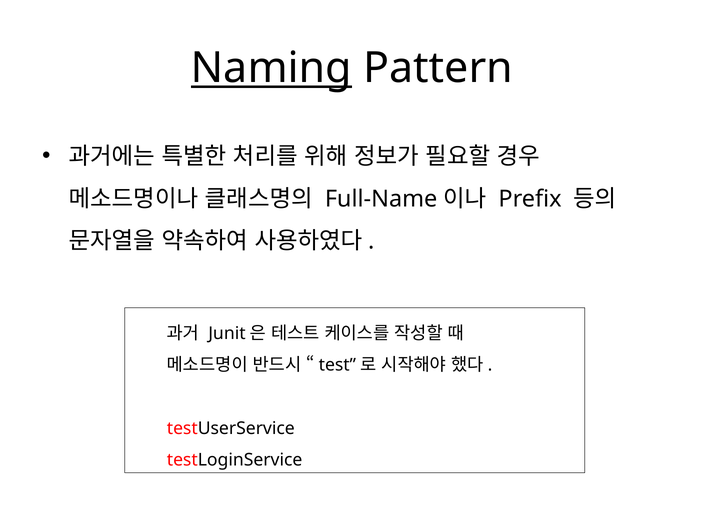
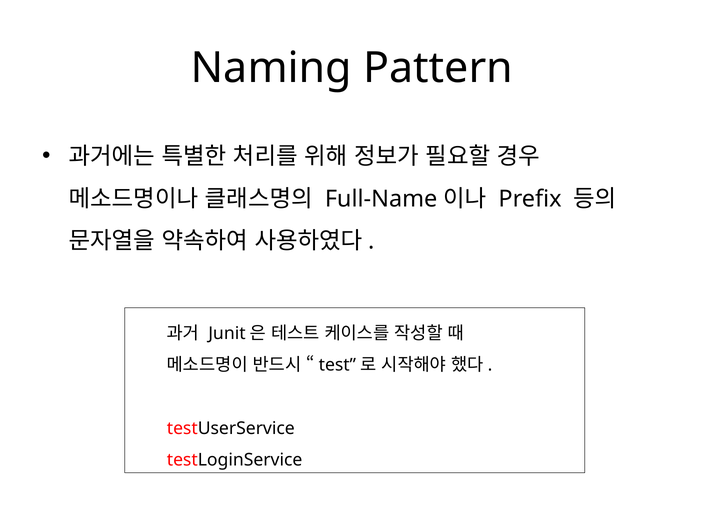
Naming underline: present -> none (271, 68)
